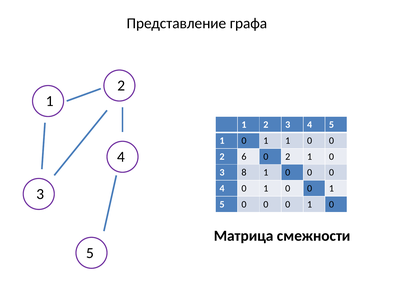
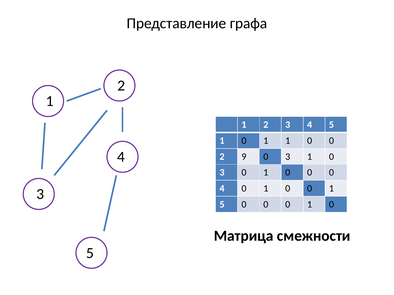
6: 6 -> 9 (244, 157)
2: 2 -> 3 (288, 157)
3 8: 8 -> 0 (244, 173)
